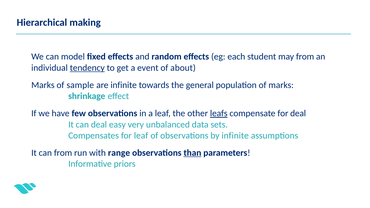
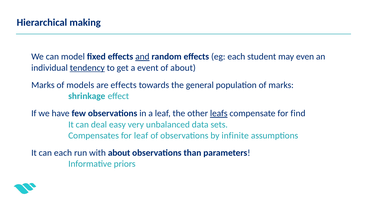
and underline: none -> present (142, 57)
may from: from -> even (305, 57)
sample: sample -> models (80, 85)
are infinite: infinite -> effects (124, 85)
for deal: deal -> find (298, 113)
can from: from -> each (63, 153)
with range: range -> about (119, 153)
than underline: present -> none (192, 153)
